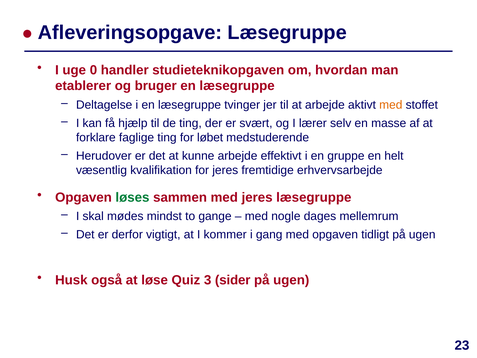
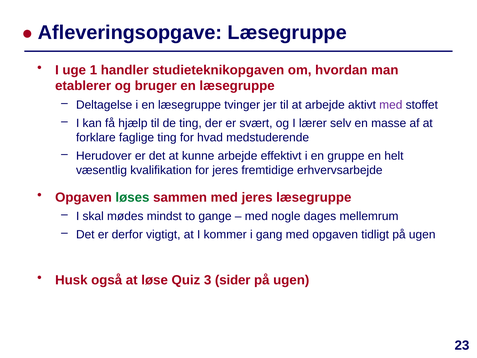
0: 0 -> 1 (93, 70)
med colour: orange -> purple (391, 105)
løbet: løbet -> hvad (210, 137)
